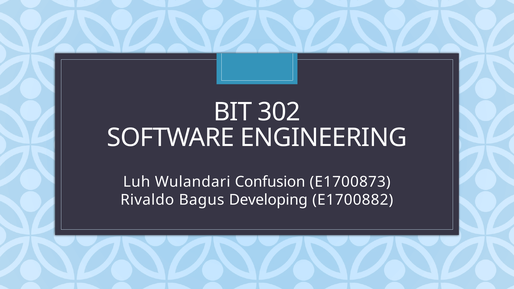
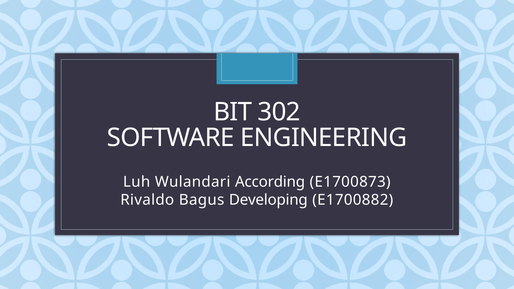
Confusion: Confusion -> According (270, 182)
